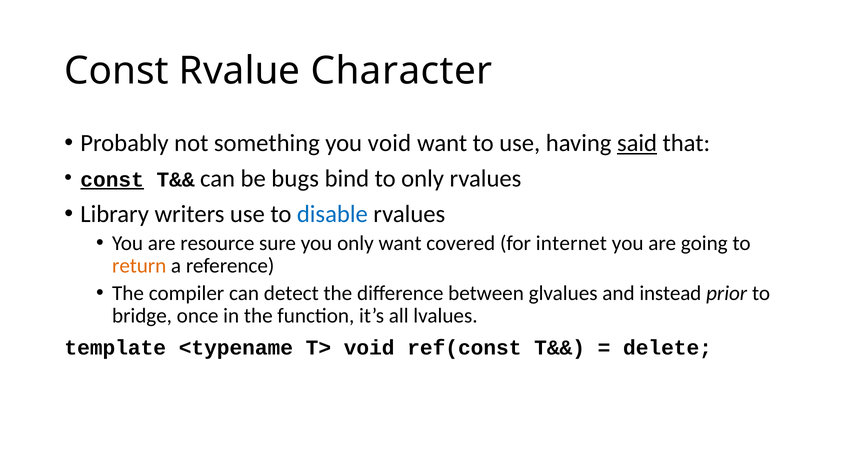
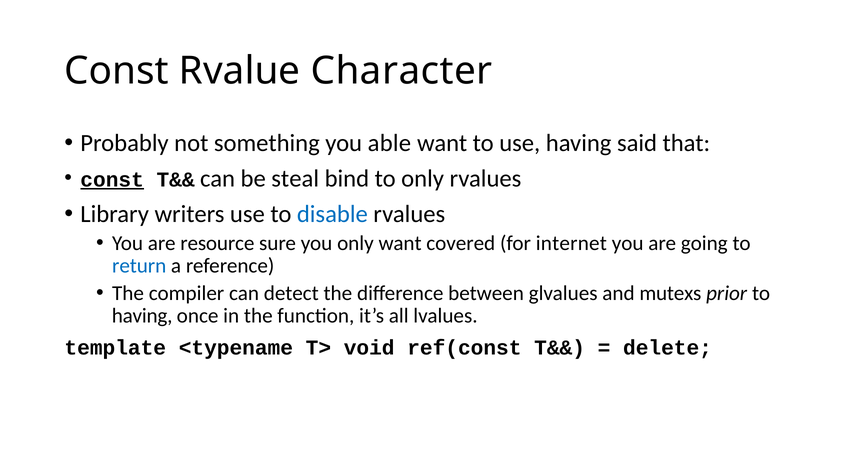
you void: void -> able (389, 143)
said underline: present -> none (637, 143)
bugs: bugs -> steal (295, 178)
return colour: orange -> blue (139, 266)
instead: instead -> mutexs (670, 293)
bridge: bridge -> having (142, 316)
